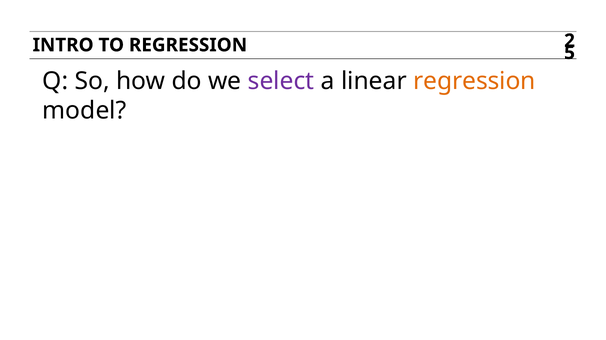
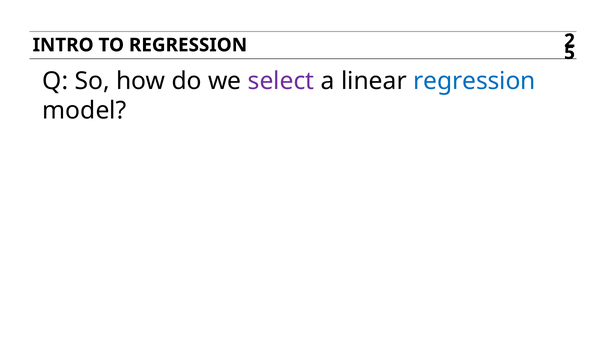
regression colour: orange -> blue (474, 81)
